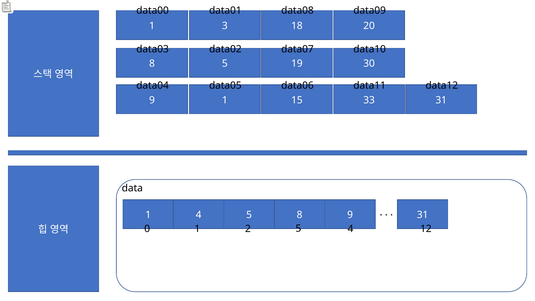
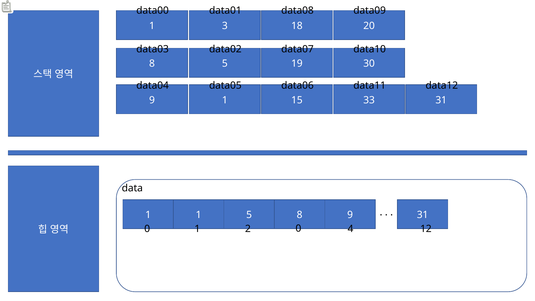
1 4: 4 -> 1 (199, 215)
2 5: 5 -> 0 (298, 228)
